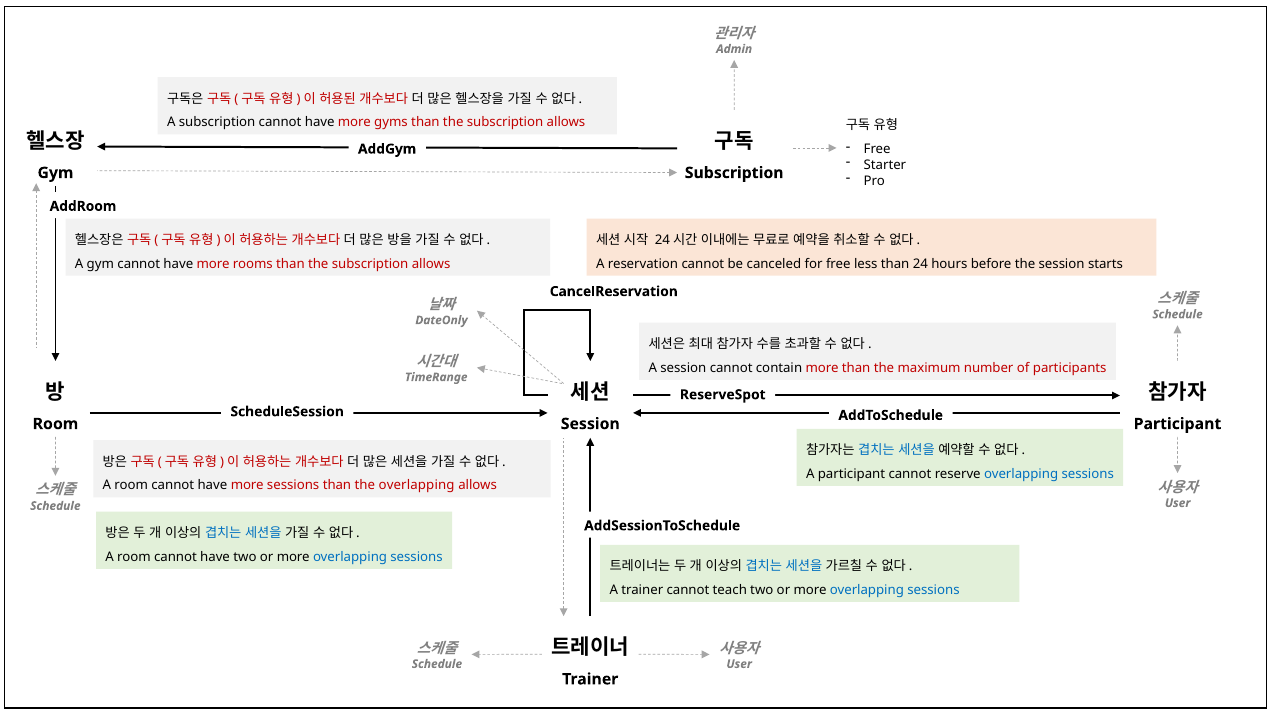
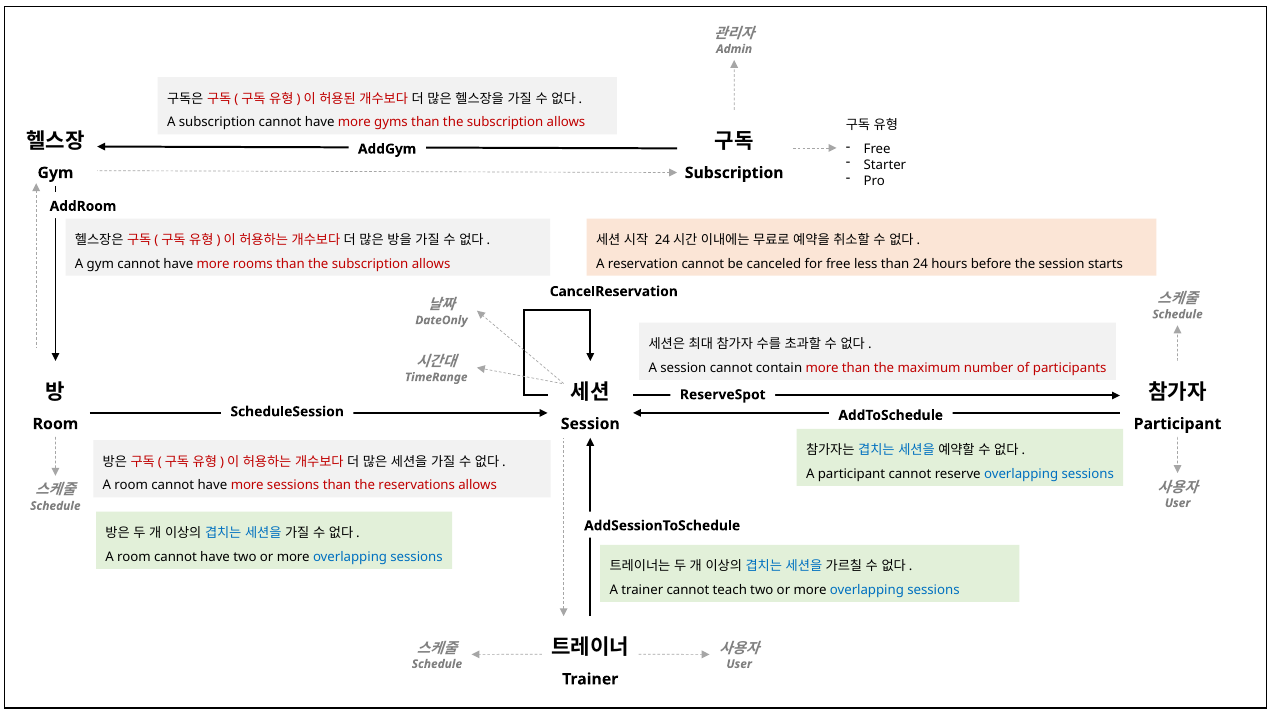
the overlapping: overlapping -> reservations (417, 486)
